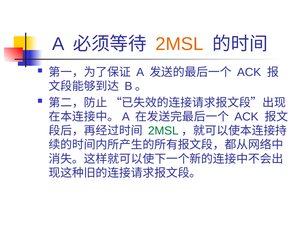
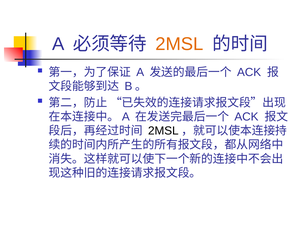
2MSL colour: green -> black (163, 131)
